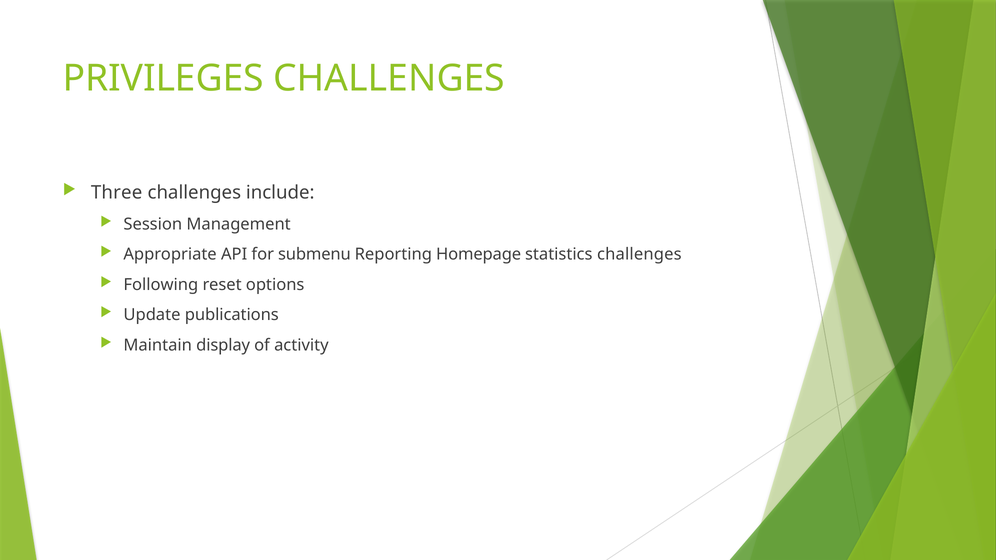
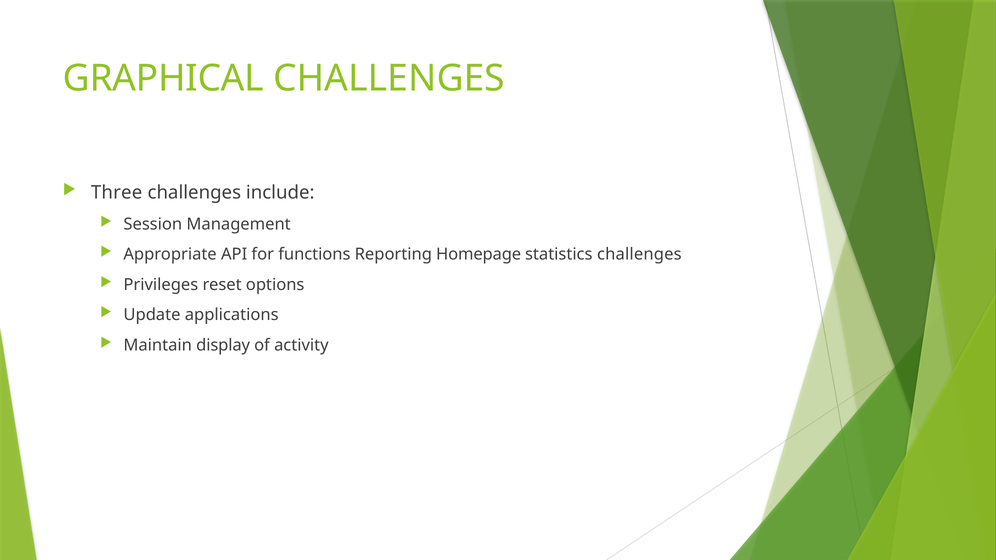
PRIVILEGES: PRIVILEGES -> GRAPHICAL (163, 79)
submenu: submenu -> functions (314, 254)
Following: Following -> Privileges (161, 285)
publications: publications -> applications (232, 315)
